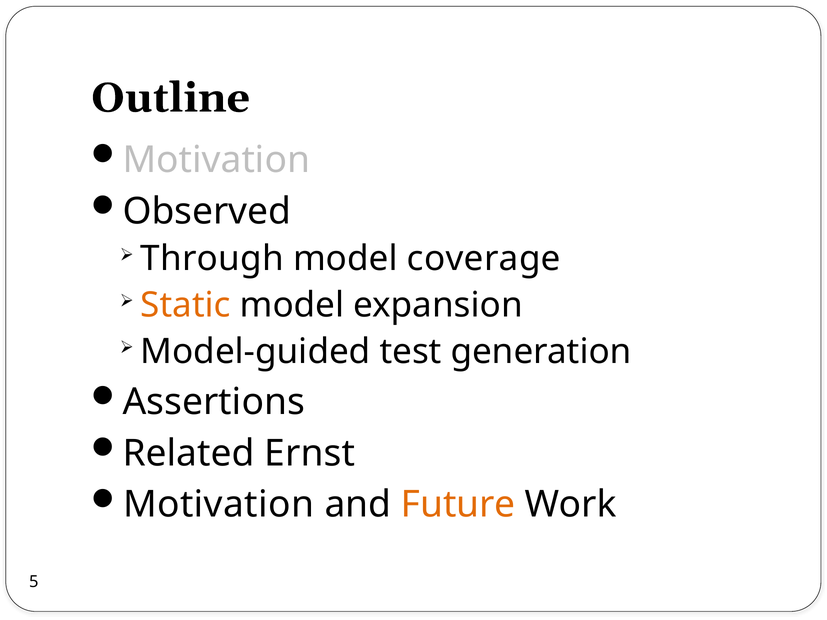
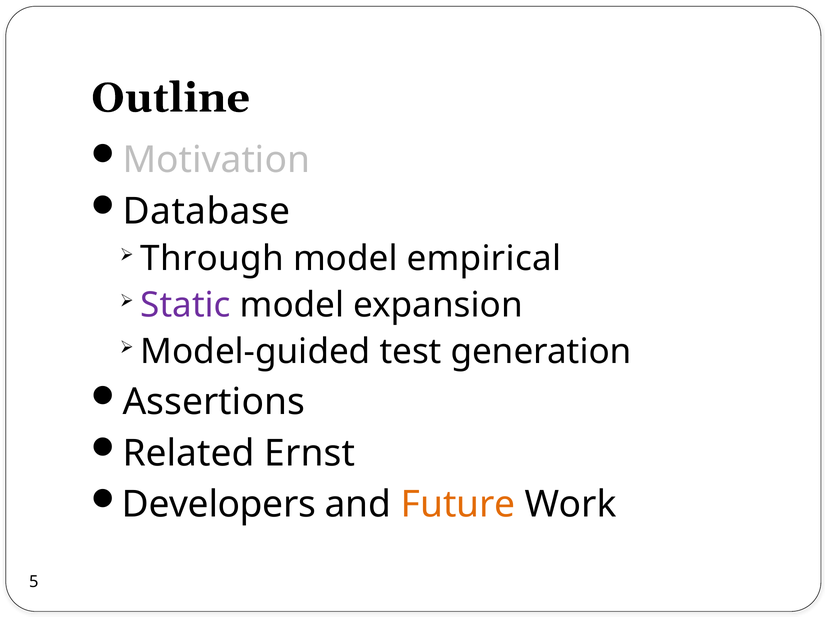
Observed: Observed -> Database (207, 211)
coverage: coverage -> empirical (484, 259)
Static colour: orange -> purple (186, 305)
Motivation: Motivation -> Developers (219, 505)
